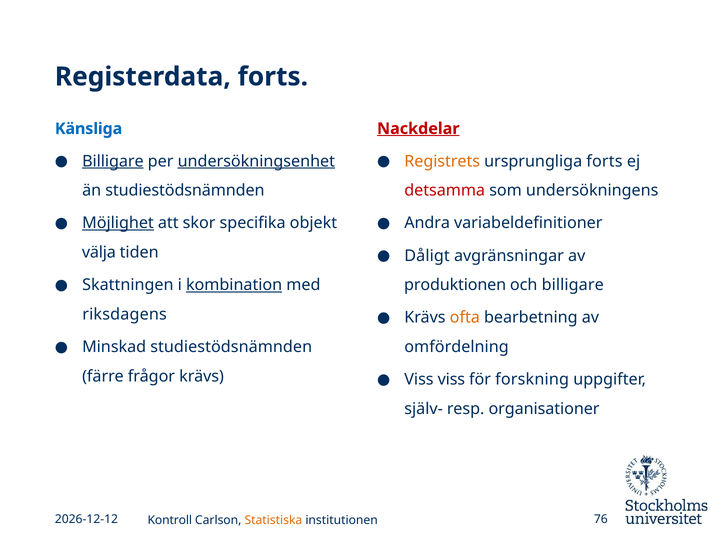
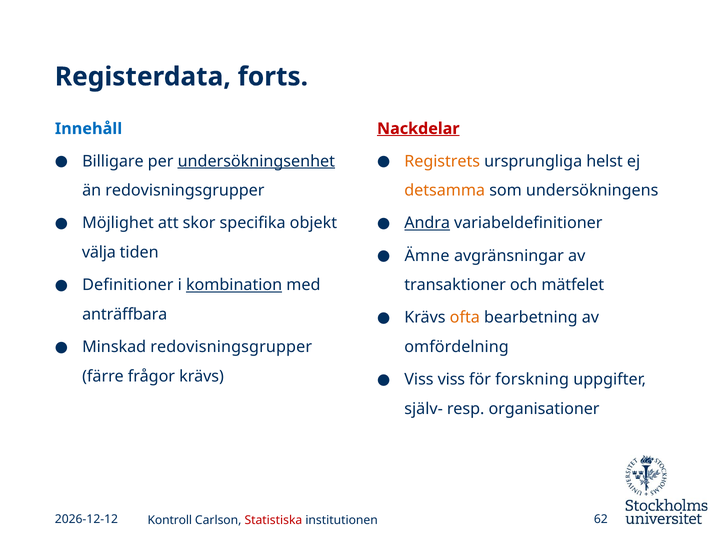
Känsliga: Känsliga -> Innehåll (88, 129)
Billigare underline: present -> none (113, 161)
ursprungliga forts: forts -> helst (605, 161)
än studiestödsnämnden: studiestödsnämnden -> redovisningsgrupper (185, 191)
detsamma colour: red -> orange (445, 191)
Möjlighet underline: present -> none (118, 223)
Andra underline: none -> present (427, 223)
Dåligt: Dåligt -> Ämne (427, 256)
Skattningen: Skattningen -> Definitioner (128, 285)
produktionen: produktionen -> transaktioner (455, 285)
och billigare: billigare -> mätfelet (573, 285)
riksdagens: riksdagens -> anträffbara (125, 314)
Minskad studiestödsnämnden: studiestödsnämnden -> redovisningsgrupper (231, 347)
Statistiska colour: orange -> red (273, 520)
76: 76 -> 62 (601, 519)
